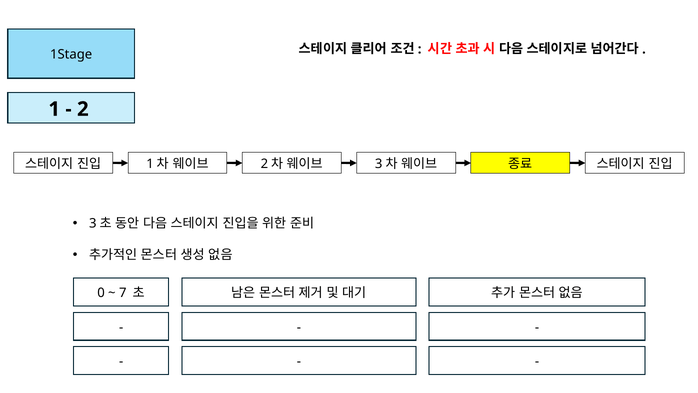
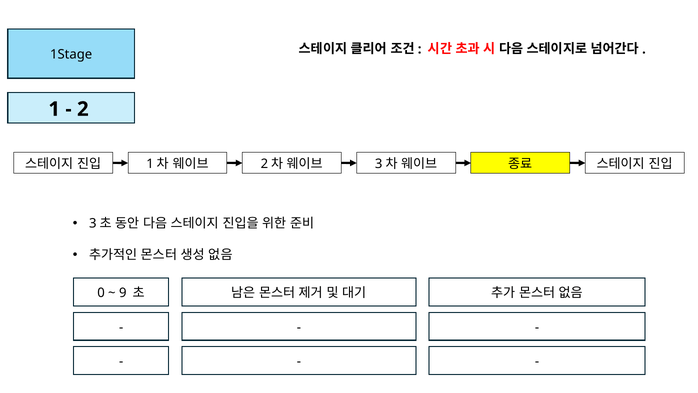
7: 7 -> 9 (123, 293)
